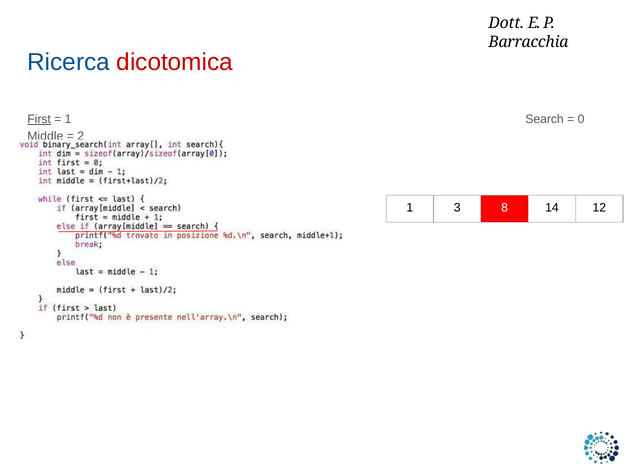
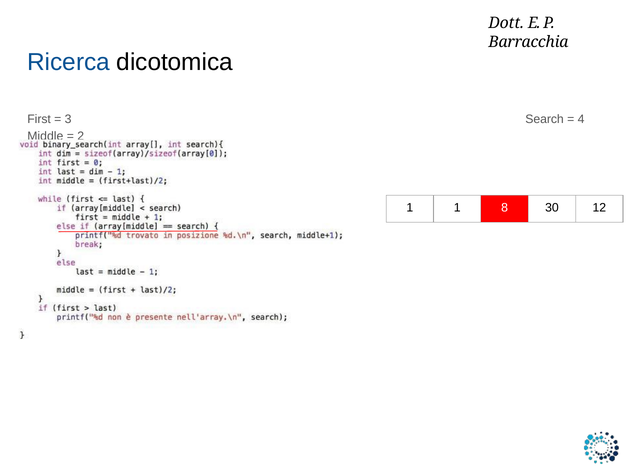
dicotomica colour: red -> black (175, 62)
First underline: present -> none (39, 119)
1: 1 -> 3 (68, 119)
0: 0 -> 4 (581, 119)
1 3: 3 -> 1 (457, 208)
14: 14 -> 30 (552, 208)
